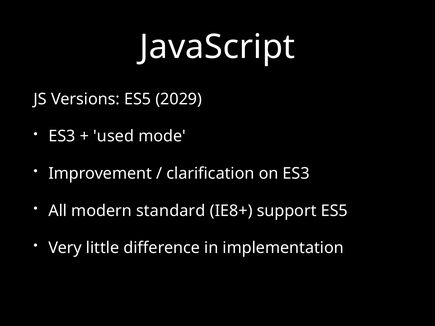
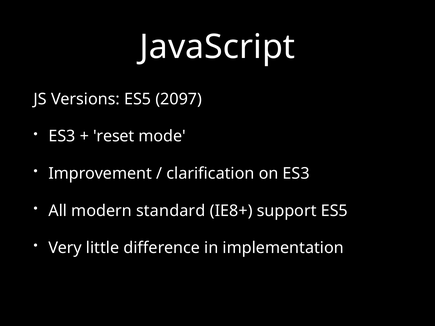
2029: 2029 -> 2097 (179, 99)
used: used -> reset (114, 136)
